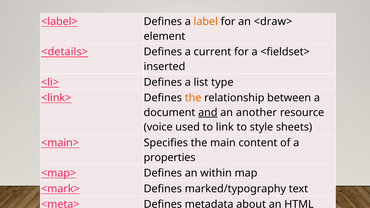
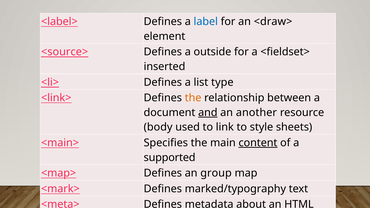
label colour: orange -> blue (206, 22)
<details>: <details> -> <source> (65, 52)
current: current -> outside (212, 52)
voice: voice -> body (158, 127)
content underline: none -> present (258, 143)
properties: properties -> supported (170, 158)
within: within -> group (216, 173)
